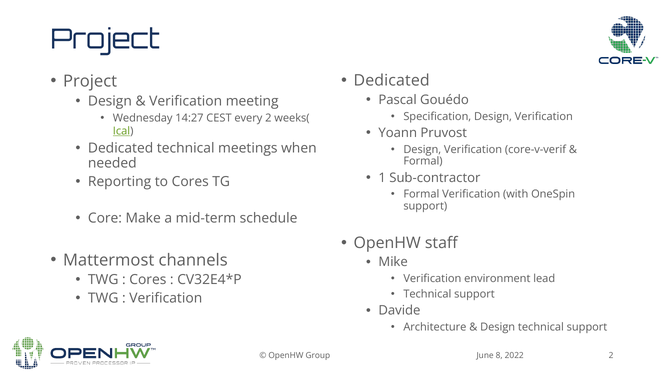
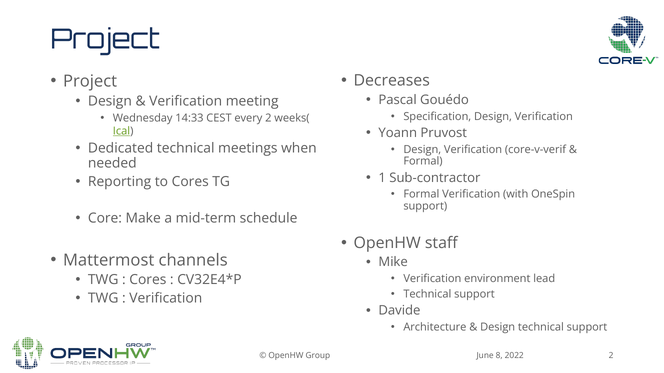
Dedicated: Dedicated -> Decreases (392, 81)
14:27: 14:27 -> 14:33 (189, 118)
